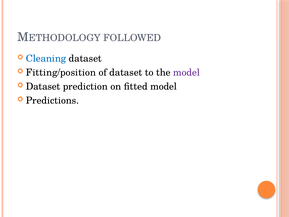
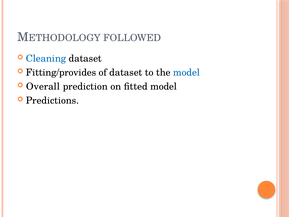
Fitting/position: Fitting/position -> Fitting/provides (61, 72)
model colour: purple -> blue (187, 72)
Dataset: Dataset -> Overall (43, 86)
